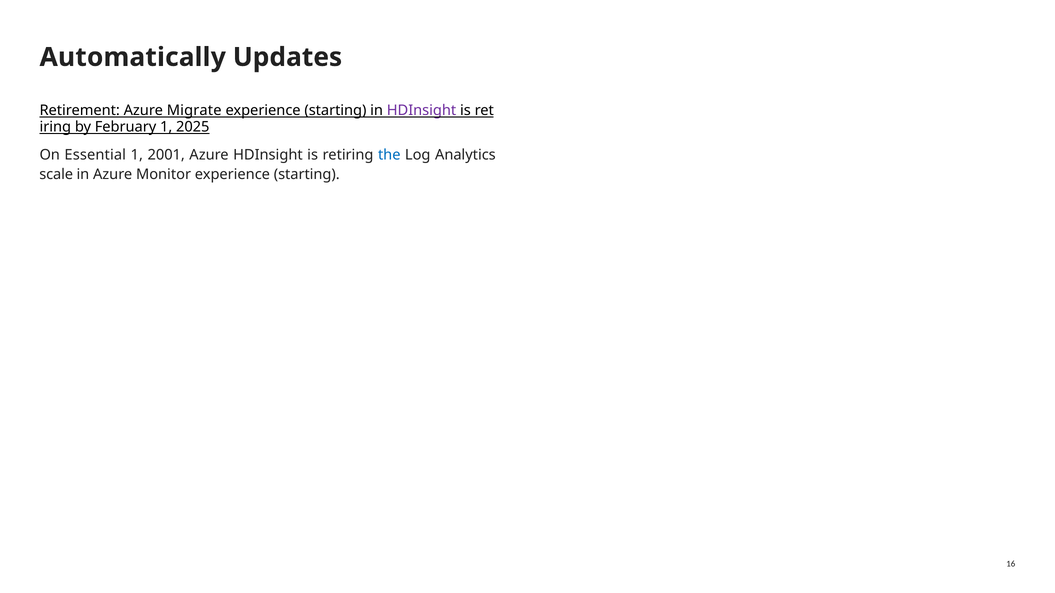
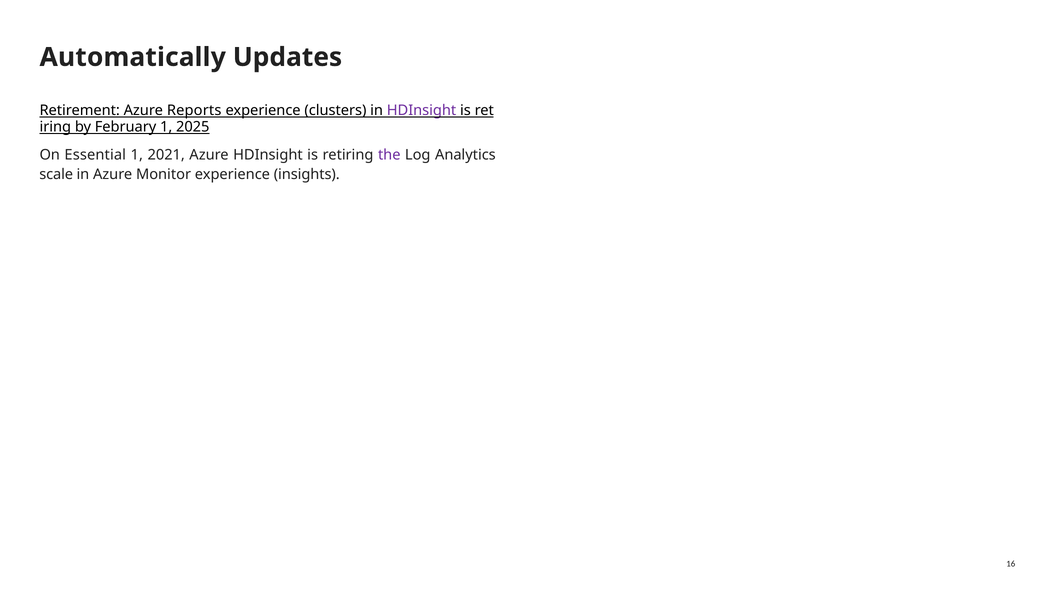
Migrate: Migrate -> Reports (194, 110)
starting: starting -> clusters (335, 110)
2001: 2001 -> 2021 (166, 155)
the colour: blue -> purple (389, 155)
Monitor experience starting: starting -> insights (307, 175)
